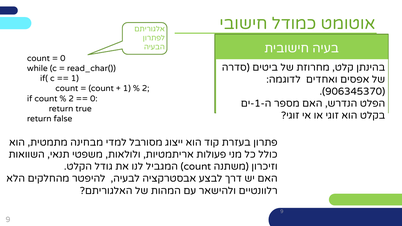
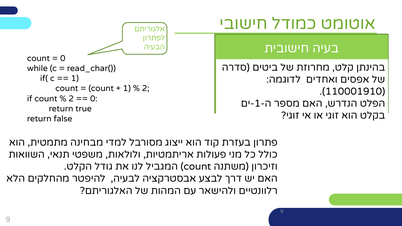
906345370: 906345370 -> 110001910 (354, 92)
